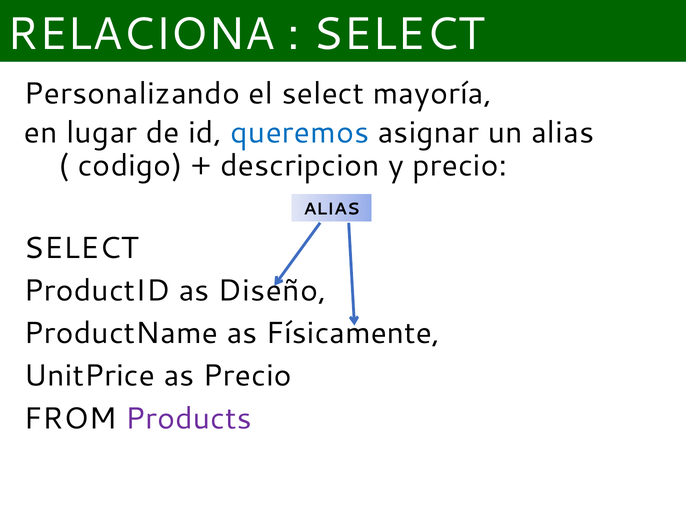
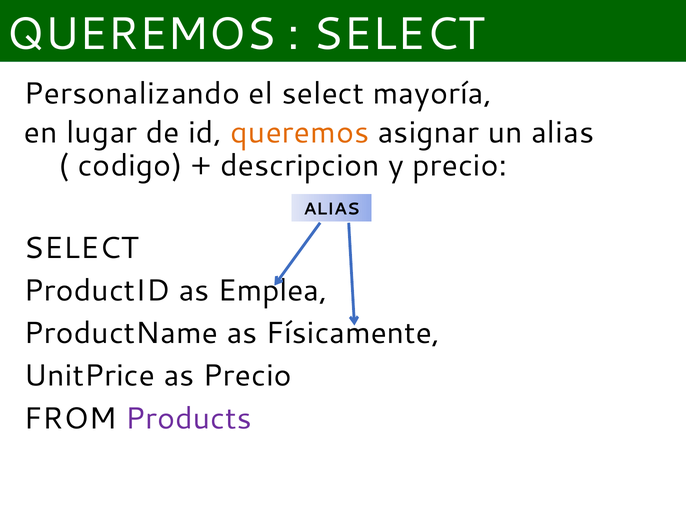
RELACIONA: RELACIONA -> QUEREMOS (141, 34)
queremos colour: blue -> orange (300, 133)
Diseño: Diseño -> Emplea (273, 291)
